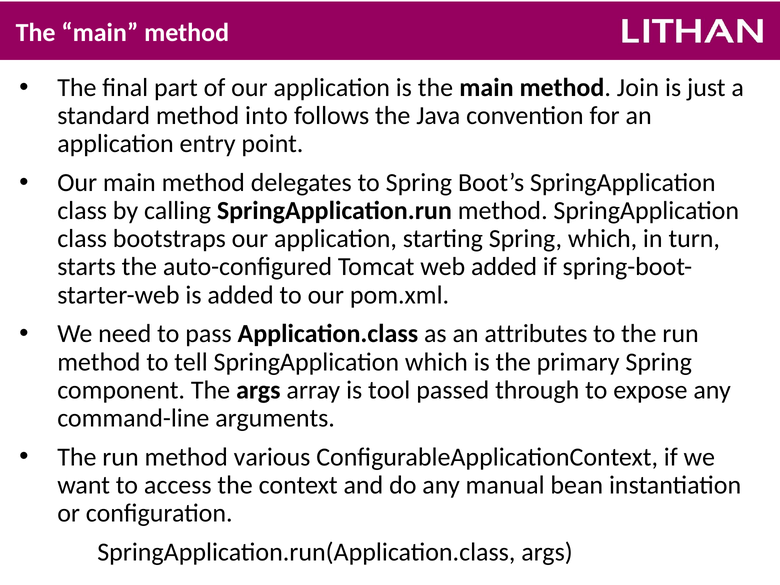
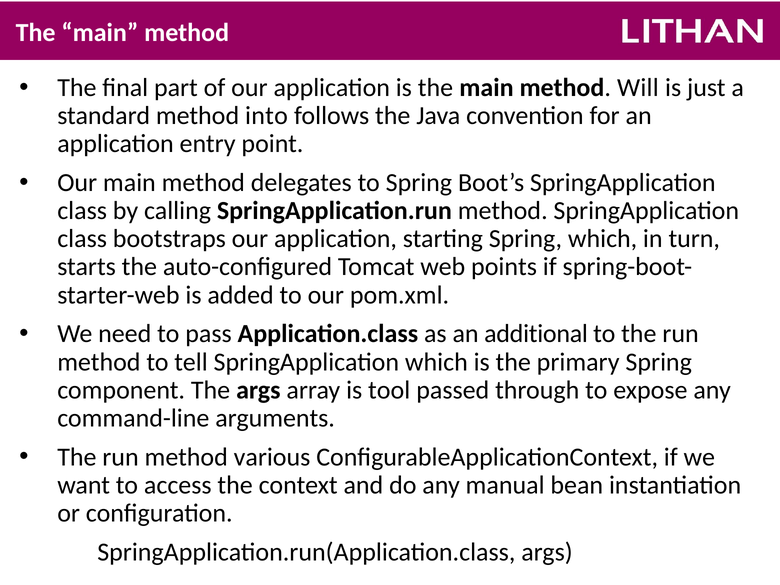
Join: Join -> Will (638, 88)
web added: added -> points (504, 267)
attributes: attributes -> additional (536, 334)
